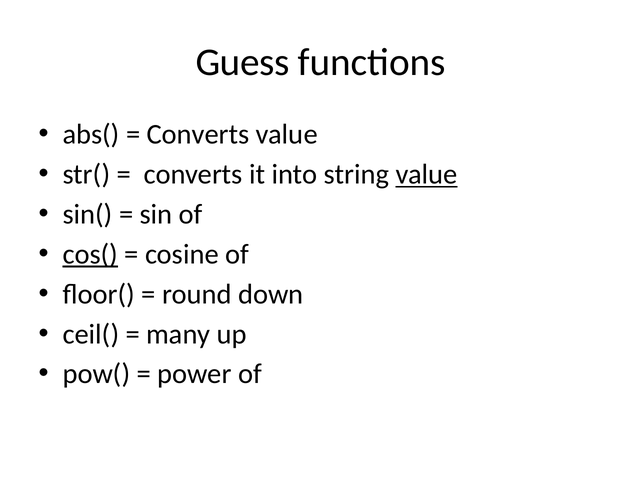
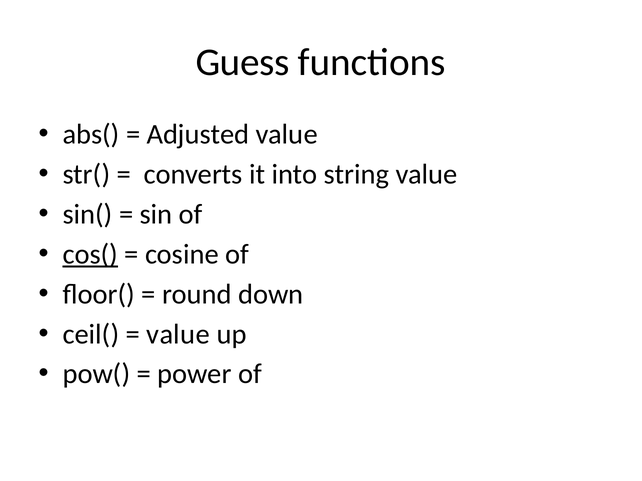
Converts: Converts -> Adjusted (198, 135)
value underline: present -> none (427, 175)
many: many -> value (178, 334)
